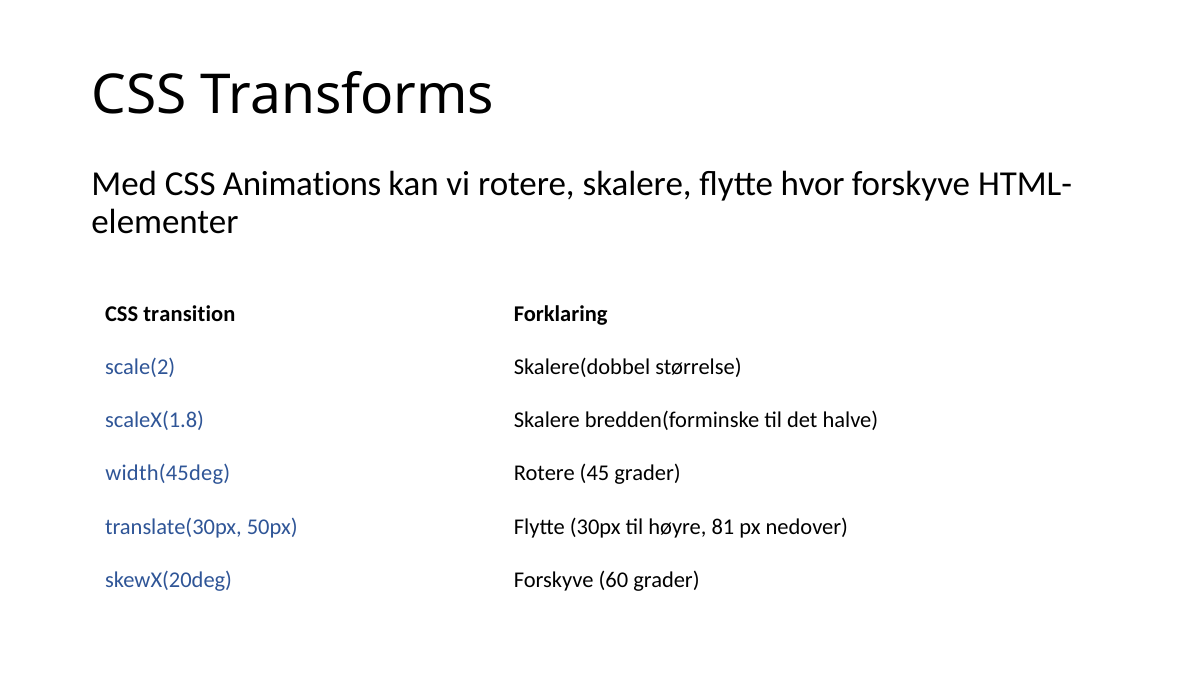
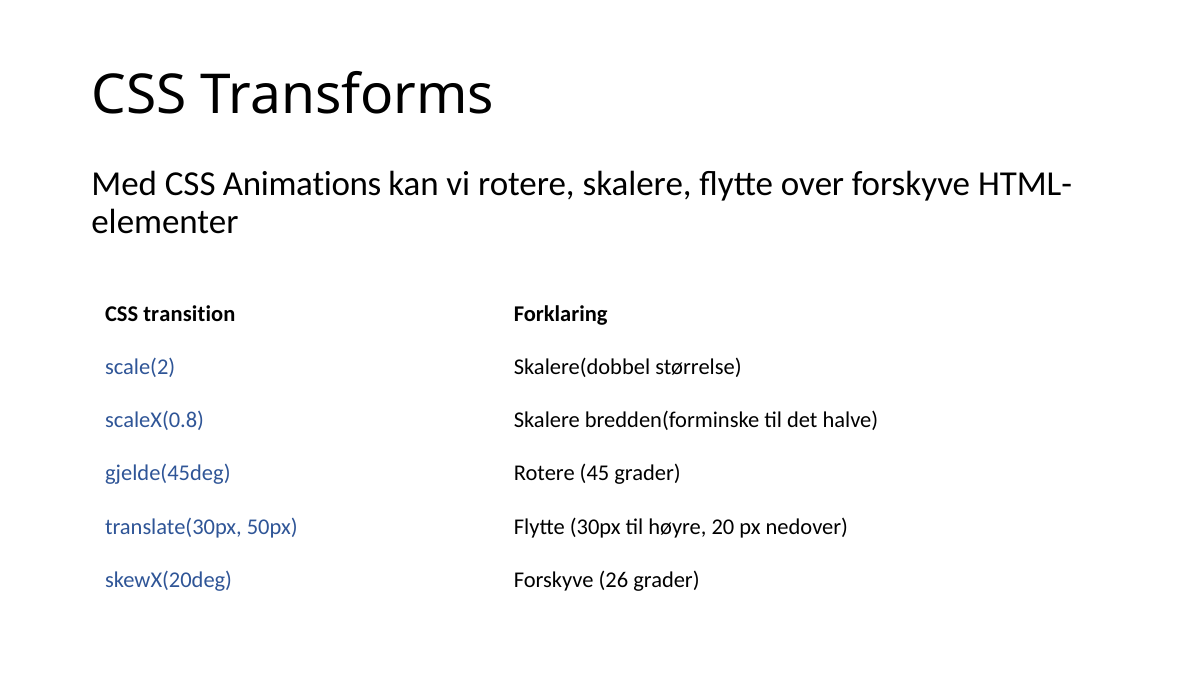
hvor: hvor -> over (813, 184)
scaleX(1.8: scaleX(1.8 -> scaleX(0.8 (155, 420)
width(45deg: width(45deg -> gjelde(45deg (168, 473)
81: 81 -> 20 (723, 527)
60: 60 -> 26 (613, 580)
